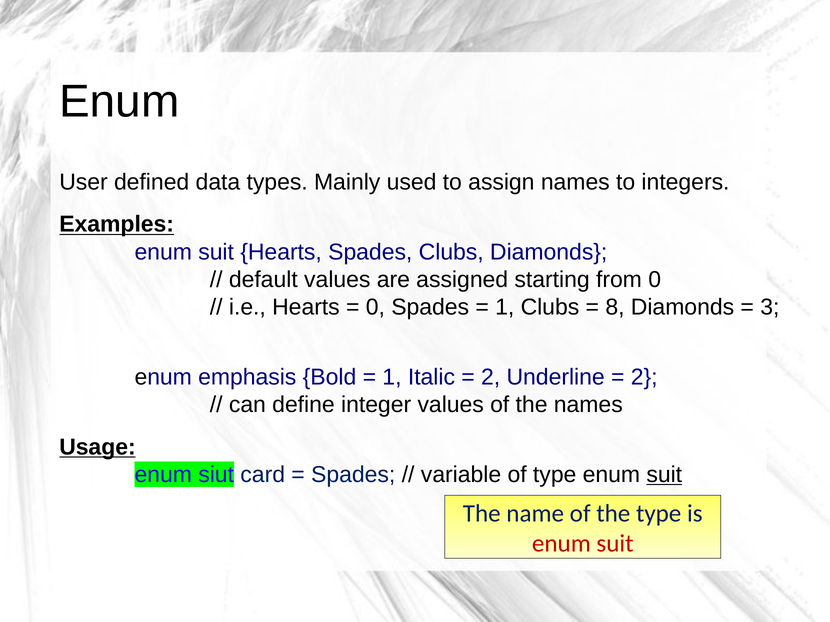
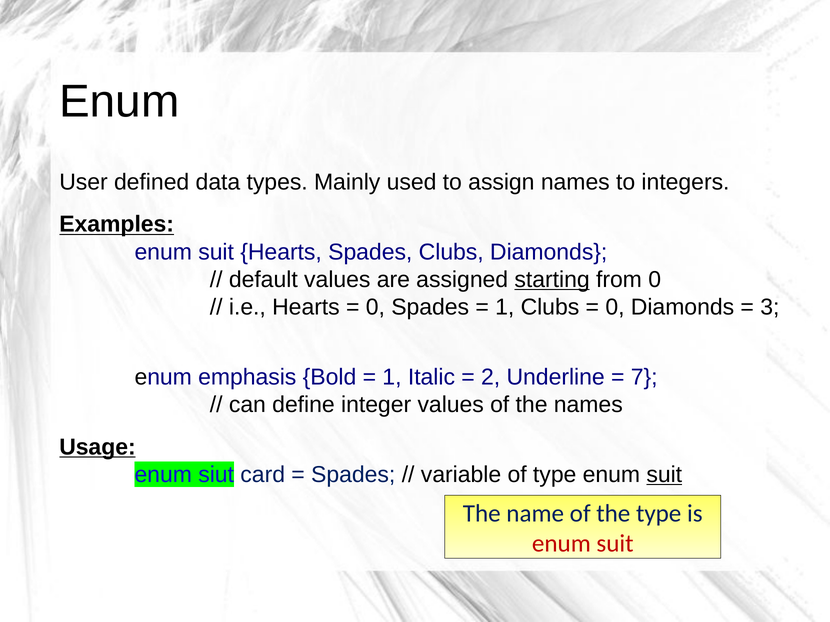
starting underline: none -> present (552, 280)
8: 8 -> 0 (615, 307)
2: 2 -> 7 (644, 377)
